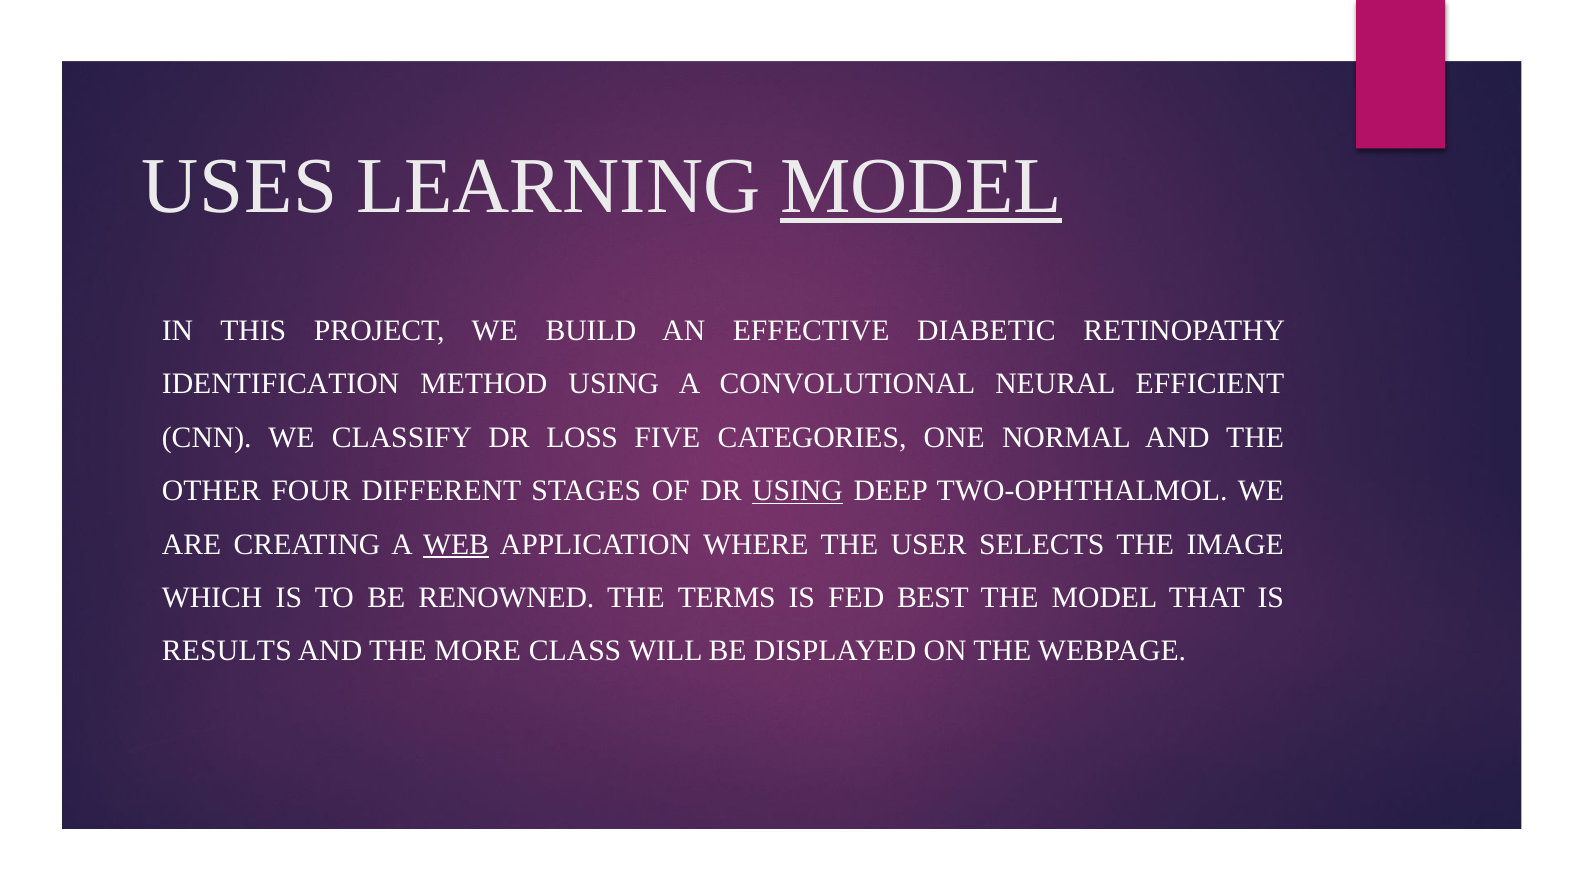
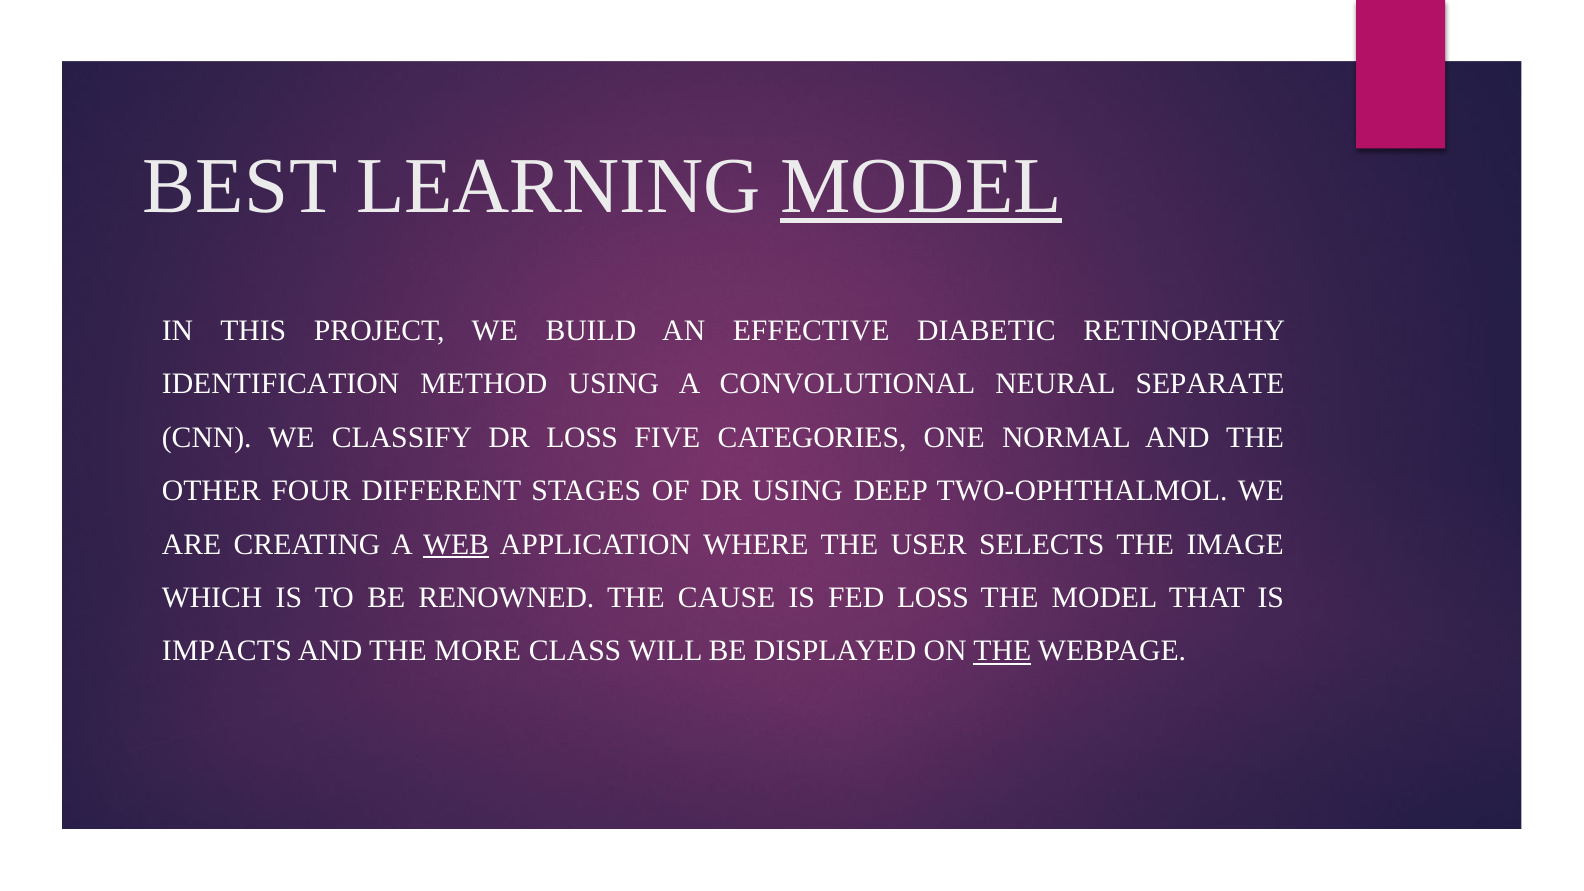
USES: USES -> BEST (240, 187)
EFFICIENT: EFFICIENT -> SEPARATE (1210, 384)
USING underline: present -> none (798, 491)
TERMS: TERMS -> CAUSE (727, 598)
FED BEST: BEST -> LOSS (933, 598)
RESULTS: RESULTS -> IMPACTS (227, 651)
THE underline: none -> present (1002, 651)
